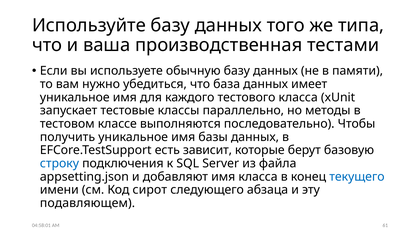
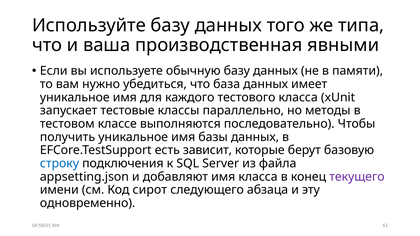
тестами: тестами -> явными (343, 45)
текущего colour: blue -> purple (357, 177)
подавляющем: подавляющем -> одновременно (88, 203)
